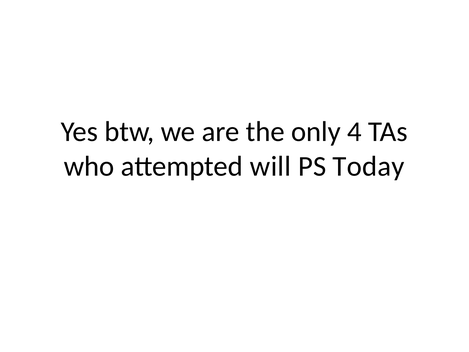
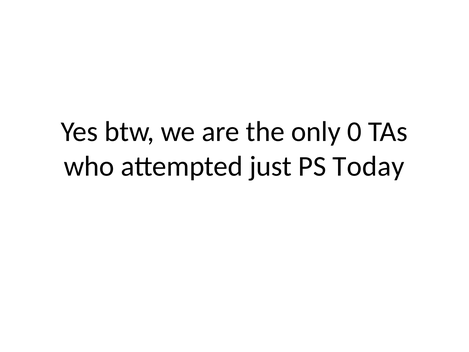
4: 4 -> 0 (355, 132)
will: will -> just (271, 166)
